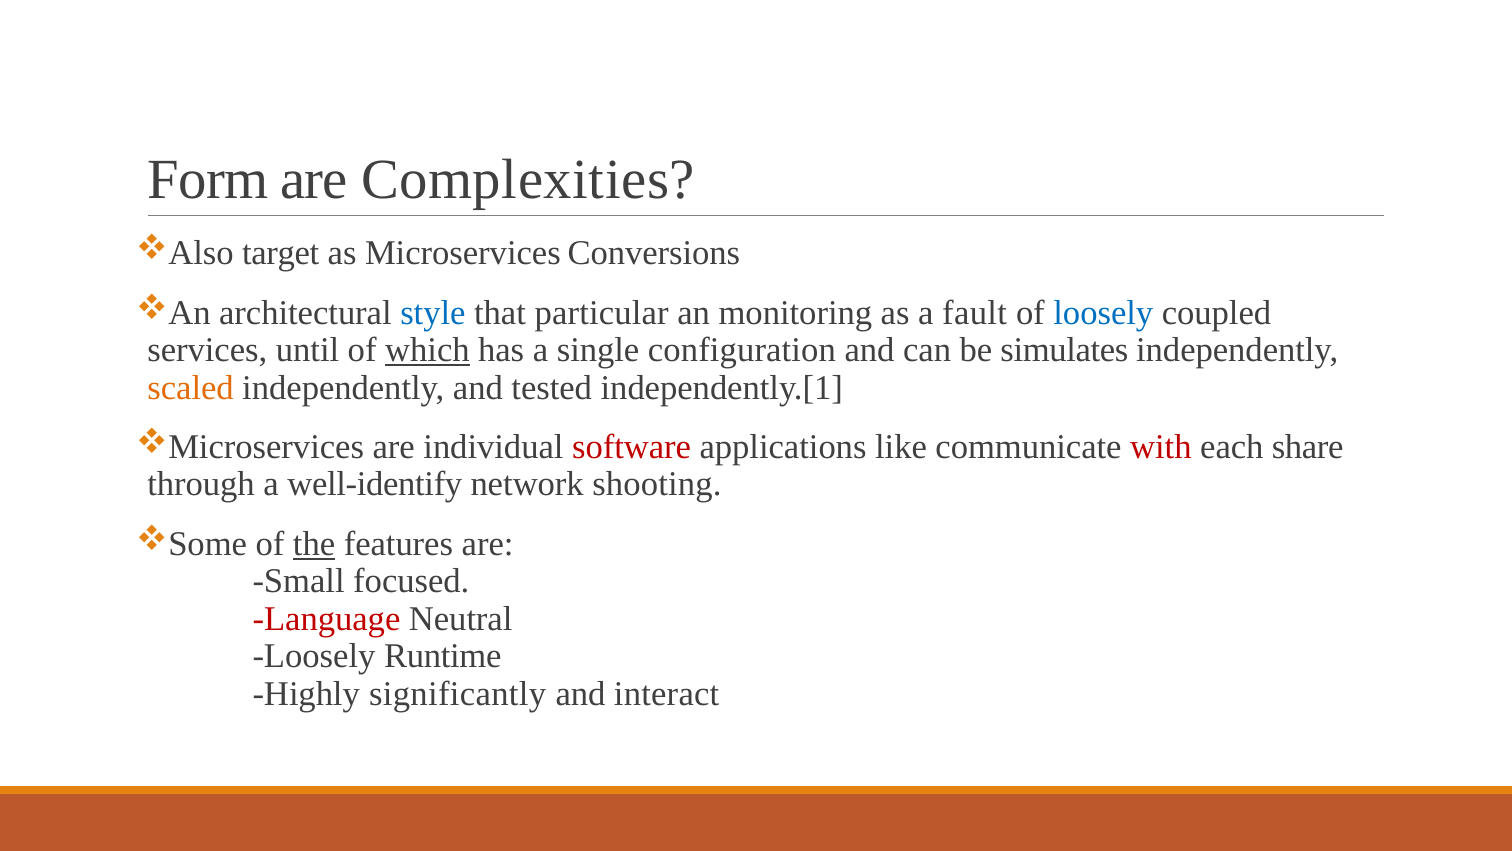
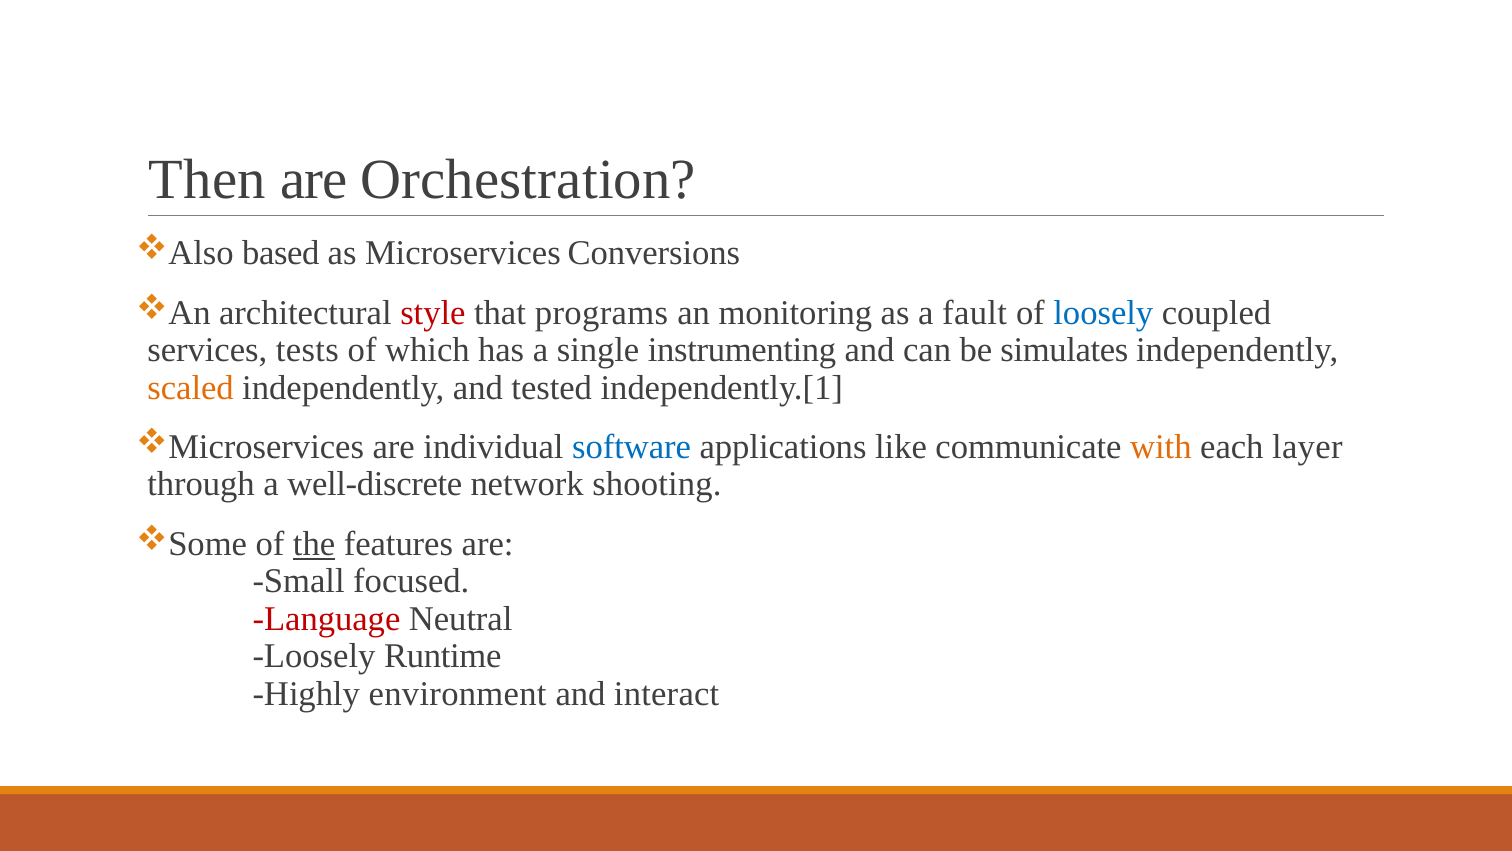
Form: Form -> Then (207, 179)
Complexities: Complexities -> Orchestration (528, 179)
target: target -> based (281, 253)
style colour: blue -> red (433, 313)
particular: particular -> programs (602, 313)
until: until -> tests (307, 350)
which underline: present -> none (427, 350)
configuration: configuration -> instrumenting (742, 350)
software colour: red -> blue (632, 447)
with colour: red -> orange (1161, 447)
share: share -> layer (1307, 447)
well-identify: well-identify -> well-discrete (375, 484)
significantly: significantly -> environment (458, 693)
